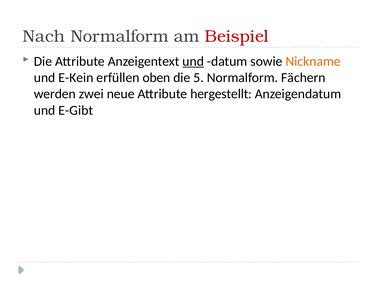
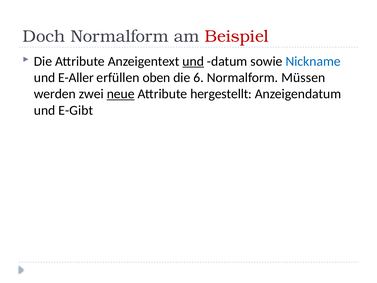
Nach: Nach -> Doch (44, 36)
Nickname colour: orange -> blue (313, 61)
E-Kein: E-Kein -> E-Aller (76, 78)
5: 5 -> 6 (199, 78)
Fächern: Fächern -> Müssen (303, 78)
neue underline: none -> present (121, 94)
